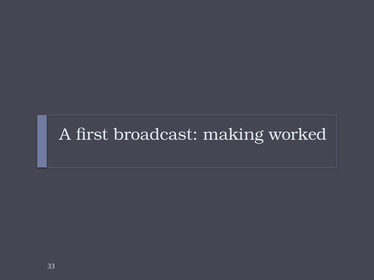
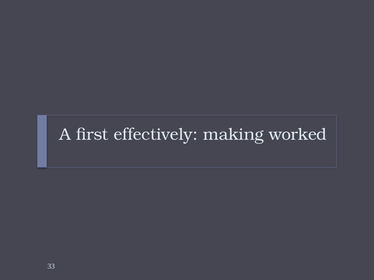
broadcast: broadcast -> effectively (156, 135)
